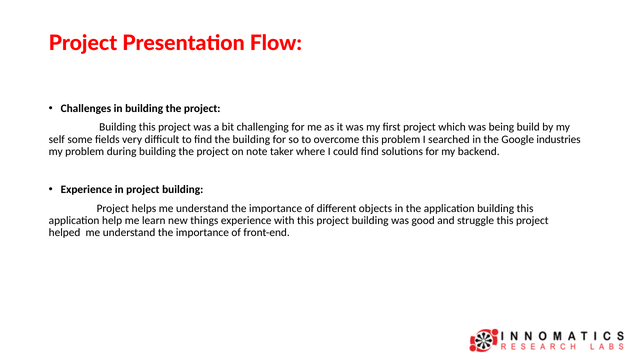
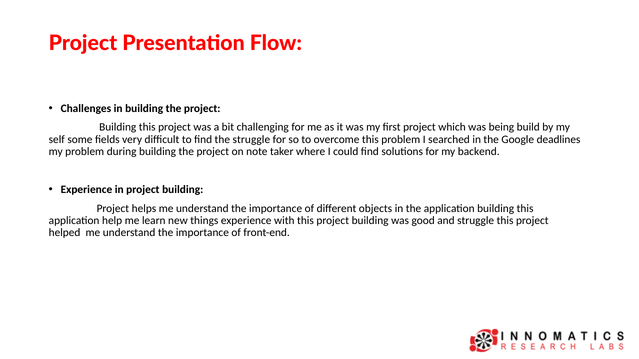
the building: building -> struggle (251, 140)
industries: industries -> deadlines (559, 140)
